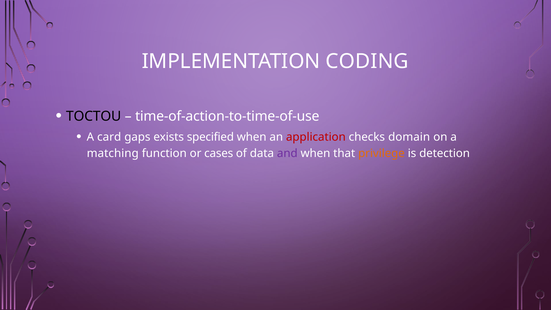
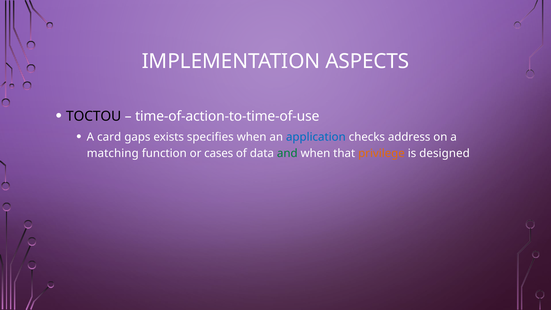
CODING: CODING -> ASPECTS (367, 61)
specified: specified -> specifies (210, 137)
application colour: red -> blue (316, 137)
domain: domain -> address (409, 137)
and colour: purple -> green (287, 153)
detection: detection -> designed (445, 153)
